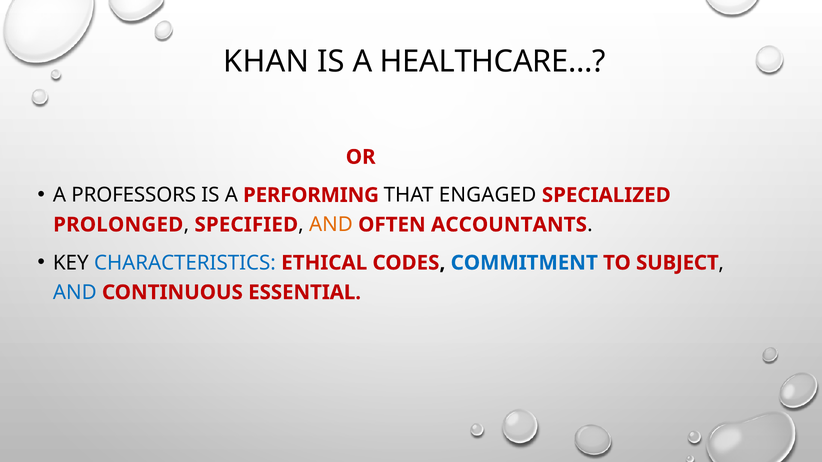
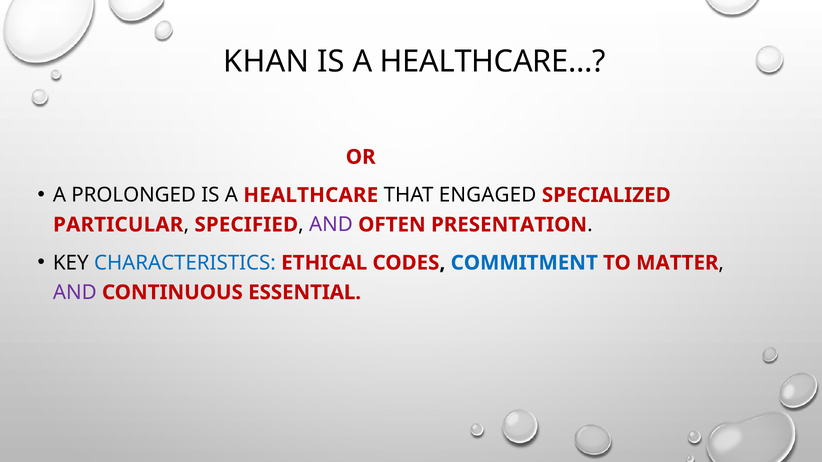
PROFESSORS: PROFESSORS -> PROLONGED (134, 195)
PERFORMING: PERFORMING -> HEALTHCARE (311, 195)
PROLONGED: PROLONGED -> PARTICULAR (118, 225)
AND colour: orange -> purple (331, 225)
ACCOUNTANTS: ACCOUNTANTS -> PRESENTATION (509, 225)
SUBJECT: SUBJECT -> MATTER (677, 263)
AND colour: blue -> purple (75, 293)
